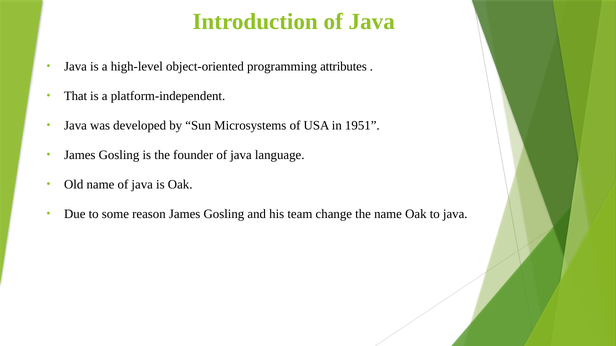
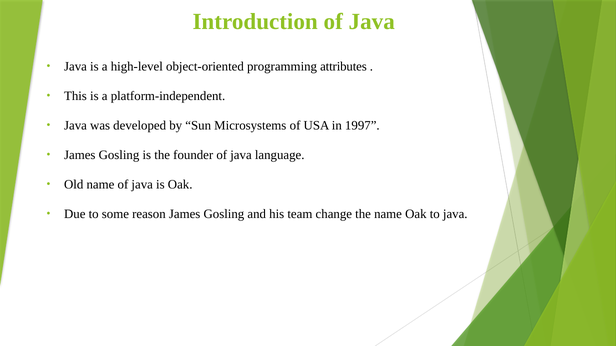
That: That -> This (75, 96)
1951: 1951 -> 1997 (362, 126)
